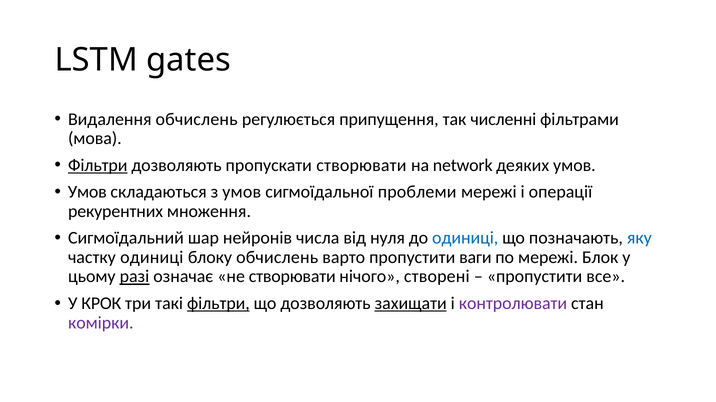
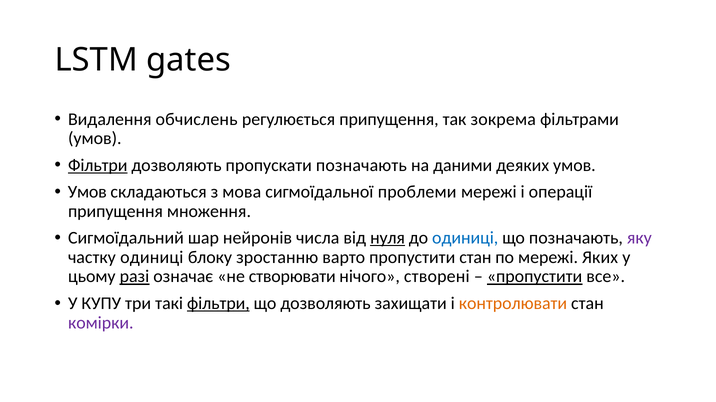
численні: численні -> зокрема (503, 119)
мова: мова -> умов (95, 139)
пропускати створювати: створювати -> позначають (361, 166)
network: network -> даними (463, 166)
з умов: умов -> мова (242, 192)
рекурентних: рекурентних -> припущення (115, 212)
нуля underline: none -> present (388, 238)
яку colour: blue -> purple (639, 238)
блоку обчислень: обчислень -> зростанню (277, 258)
пропустити ваги: ваги -> стан (475, 258)
Блок: Блок -> Яких (600, 258)
пропустити underline: none -> present (535, 277)
КРОК: КРОК -> КУПУ (101, 304)
захищати underline: present -> none (411, 304)
контролювати colour: purple -> orange (513, 304)
